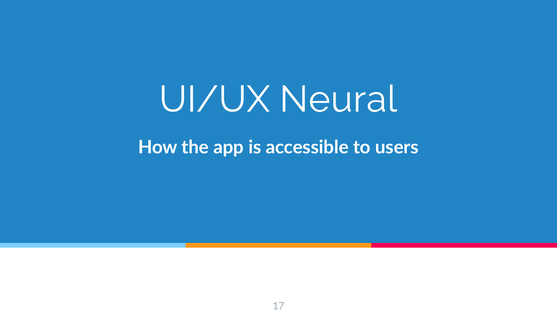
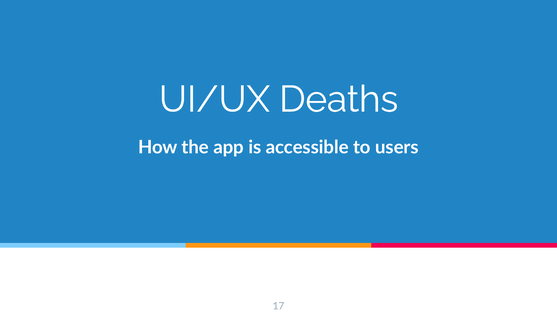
Neural: Neural -> Deaths (339, 99)
